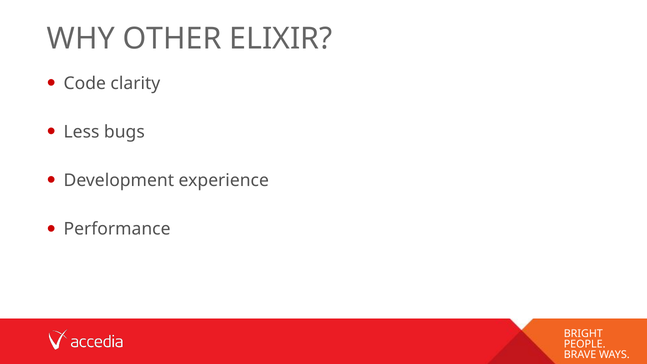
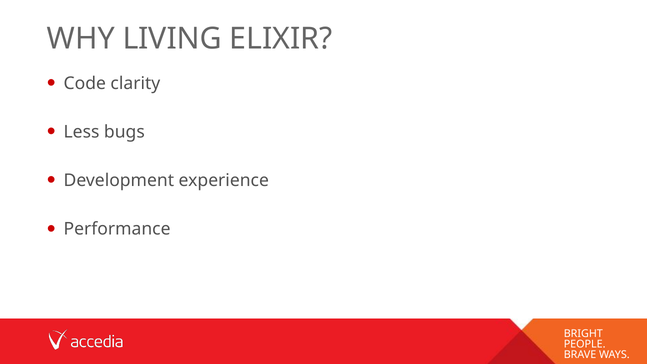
OTHER: OTHER -> LIVING (172, 39)
